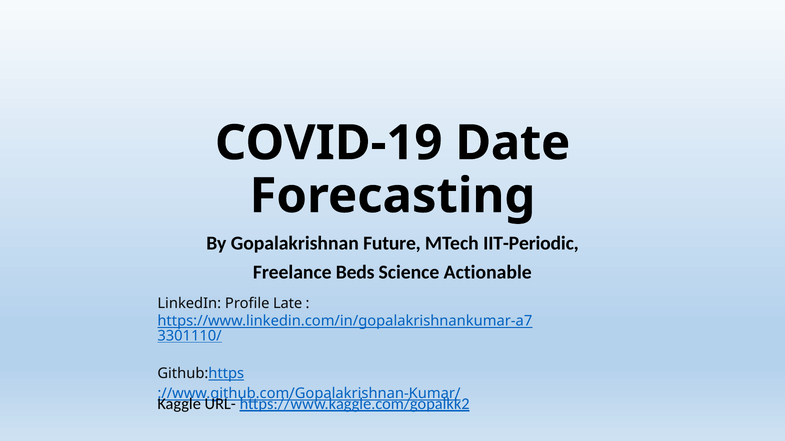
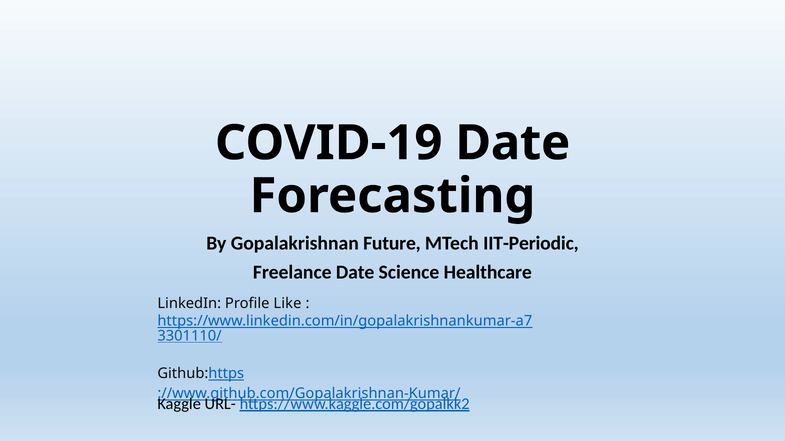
Freelance Beds: Beds -> Date (355, 273)
Actionable: Actionable -> Healthcare (488, 273)
Late: Late -> Like (287, 304)
